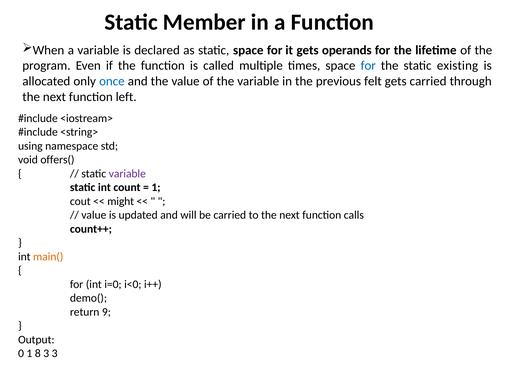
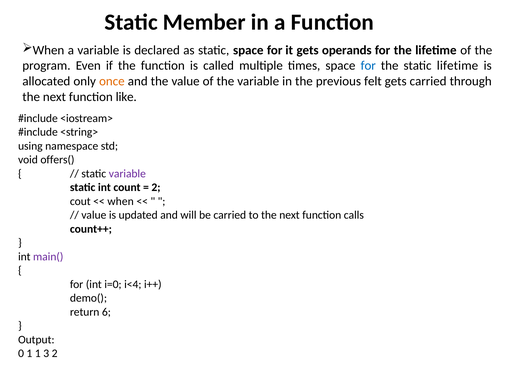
static existing: existing -> lifetime (458, 66)
once colour: blue -> orange (112, 81)
left: left -> like (126, 97)
1: 1 -> 2 (156, 188)
might: might -> when (121, 201)
main( colour: orange -> purple (48, 257)
i<0: i<0 -> i<4 (133, 284)
9: 9 -> 6 (106, 312)
1 8: 8 -> 1 (38, 354)
3 3: 3 -> 2 (55, 354)
